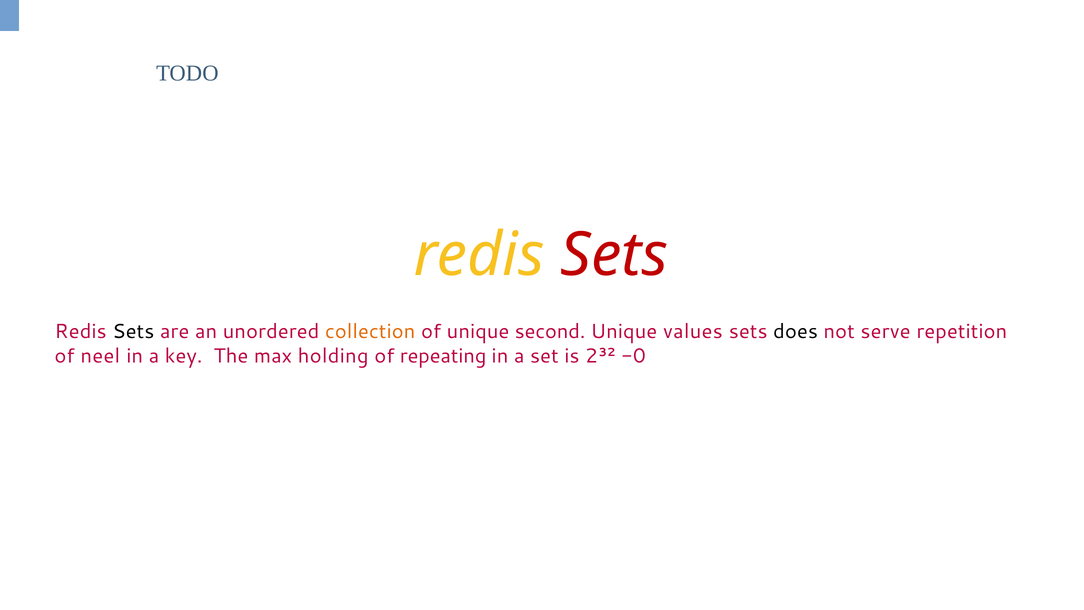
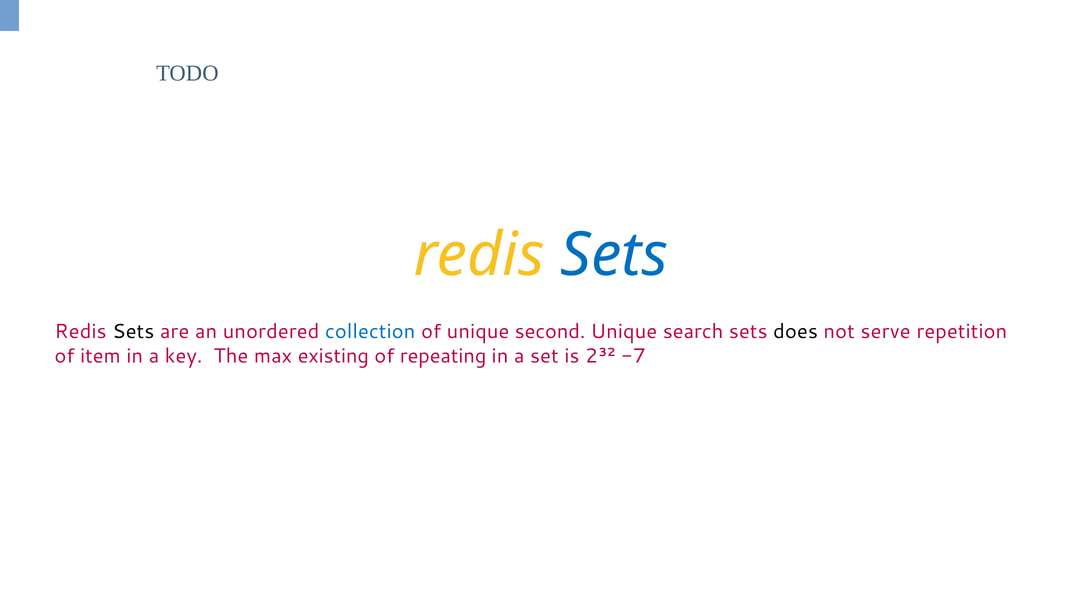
Sets colour: red -> blue (614, 255)
collection colour: orange -> blue (370, 332)
values: values -> search (693, 332)
neel: neel -> item (100, 356)
holding: holding -> existing (333, 356)
-0: -0 -> -7 (633, 356)
